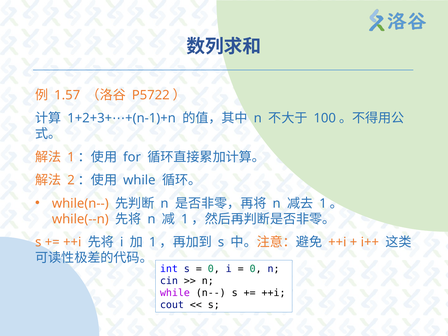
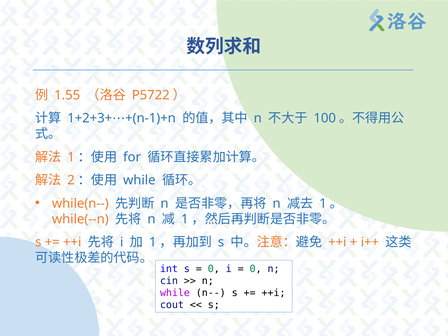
1.57: 1.57 -> 1.55 (67, 95)
